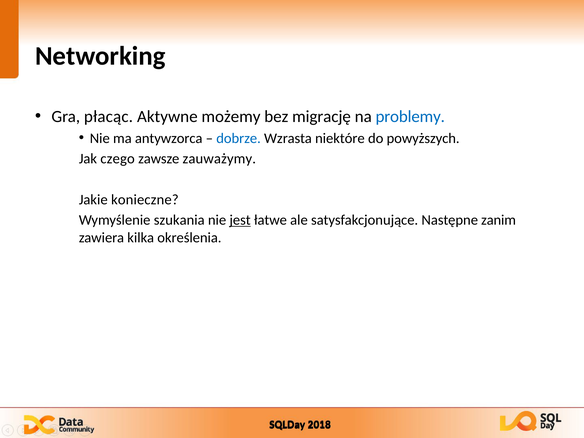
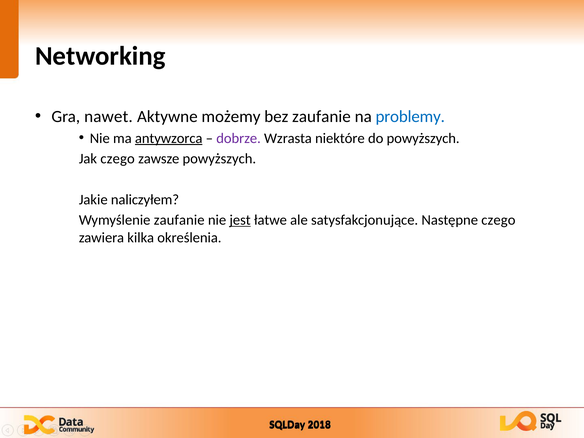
płacąc: płacąc -> nawet (108, 117)
bez migrację: migrację -> zaufanie (321, 117)
antywzorca underline: none -> present (169, 138)
dobrze colour: blue -> purple (239, 138)
zawsze zauważymy: zauważymy -> powyższych (219, 159)
konieczne: konieczne -> naliczyłem (145, 200)
Wymyślenie szukania: szukania -> zaufanie (179, 220)
Następne zanim: zanim -> czego (498, 220)
